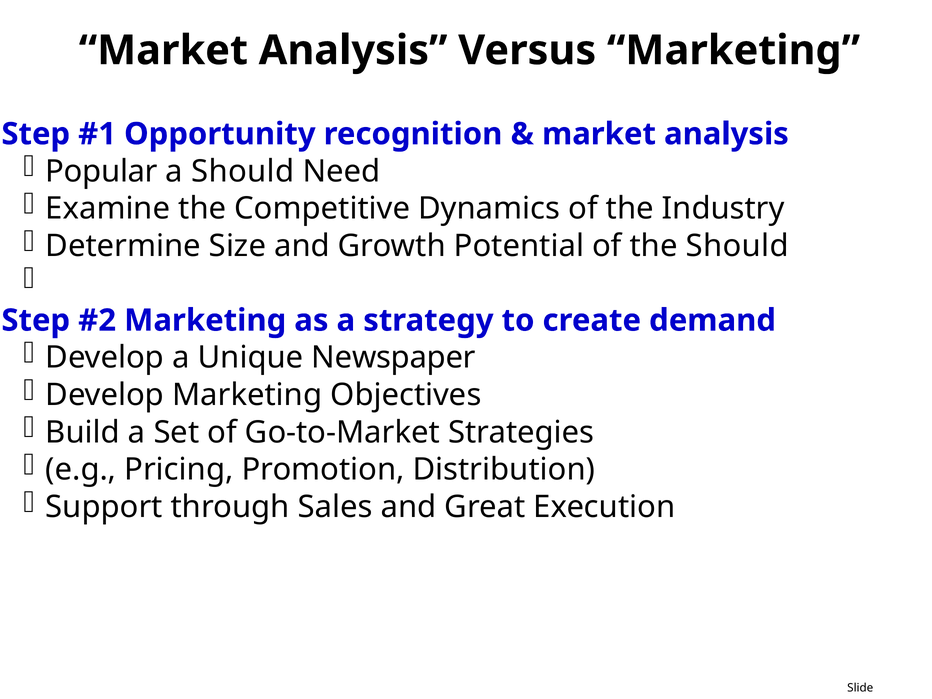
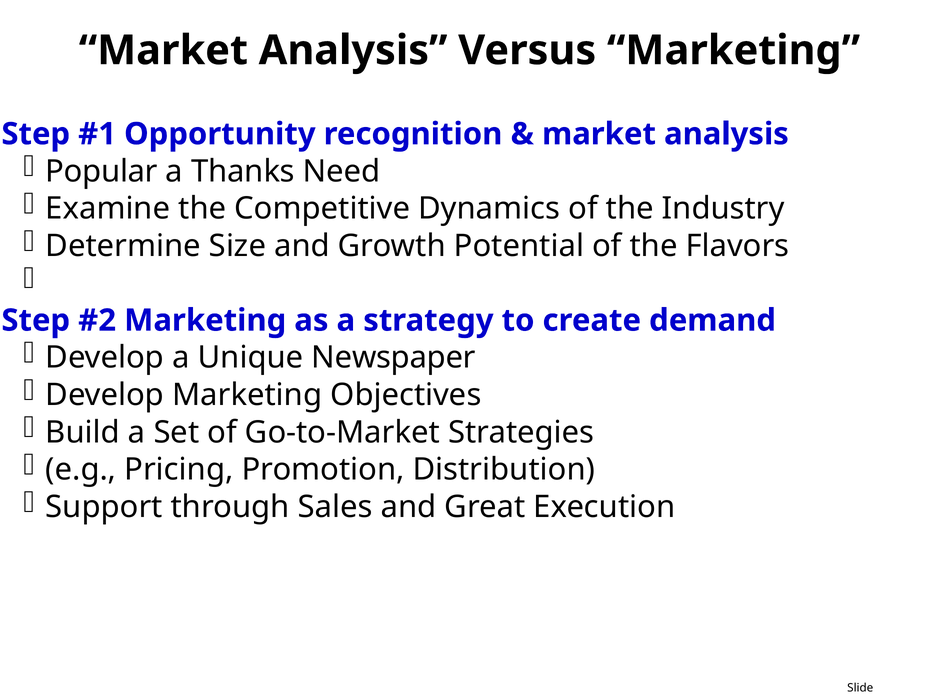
a Should: Should -> Thanks (243, 171)
the Should: Should -> Flavors (738, 246)
